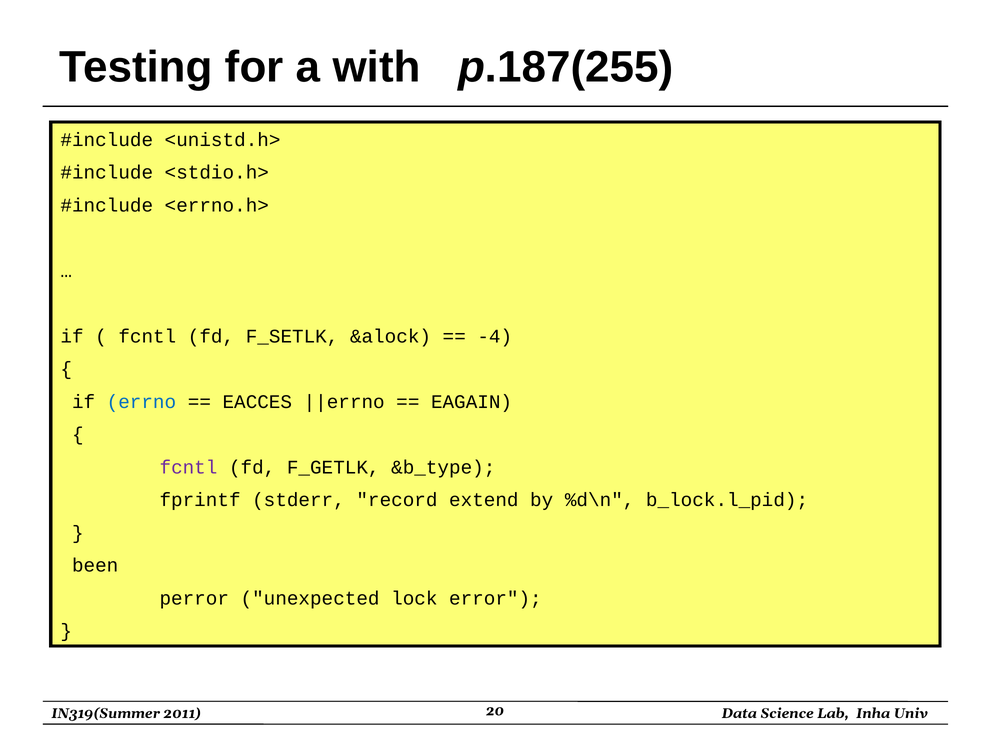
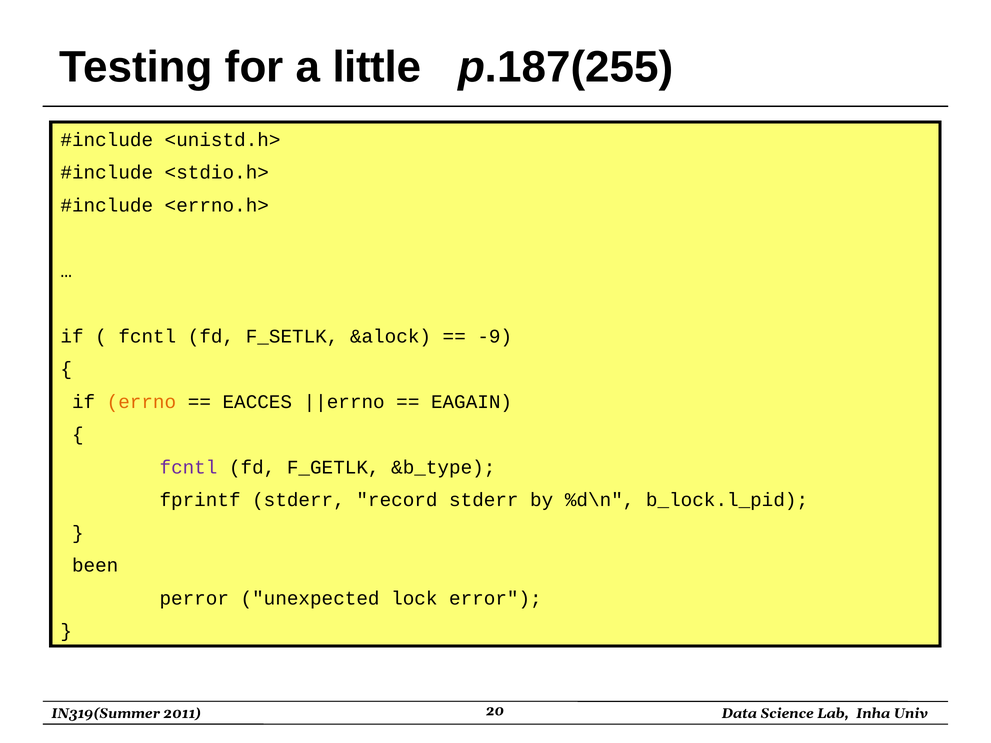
with: with -> little (377, 67)
-4: -4 -> -9 (495, 336)
errno colour: blue -> orange (141, 402)
record extend: extend -> stderr (484, 500)
